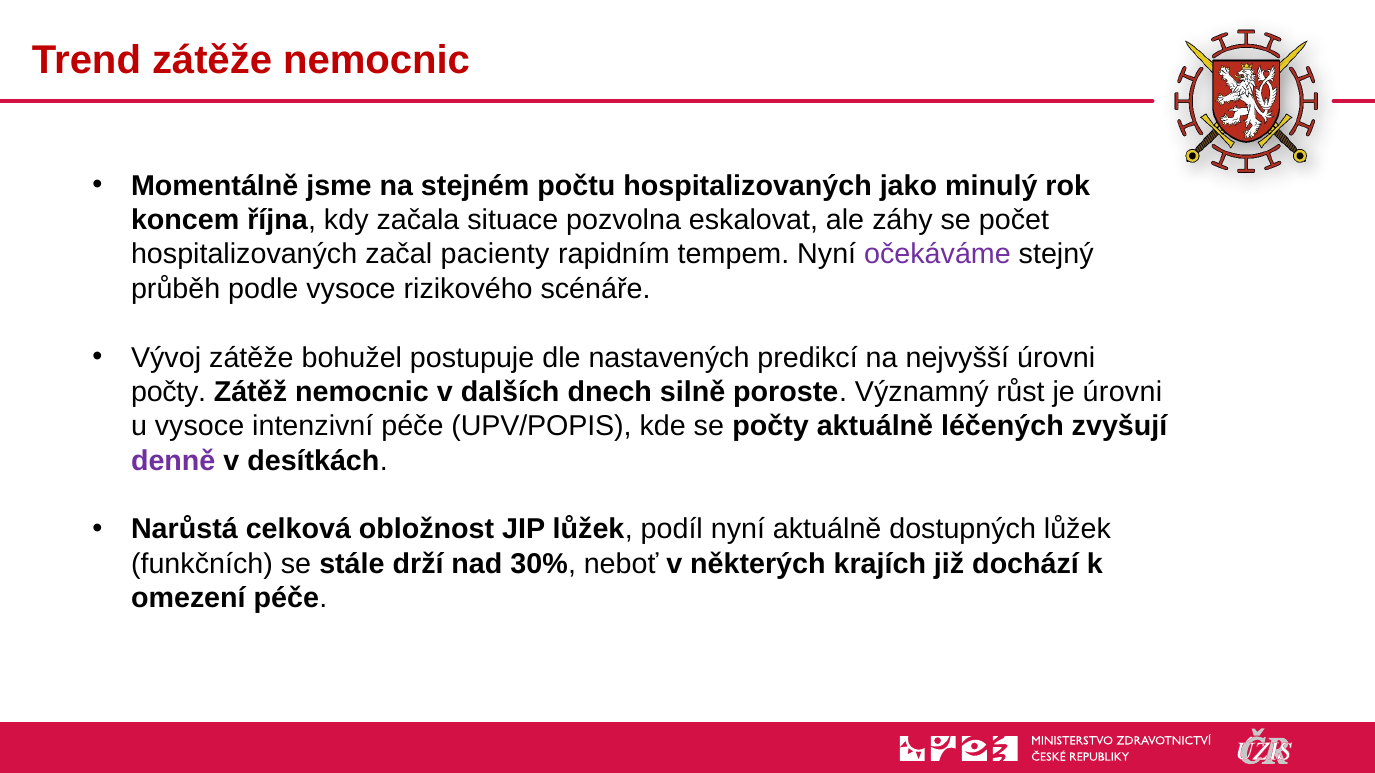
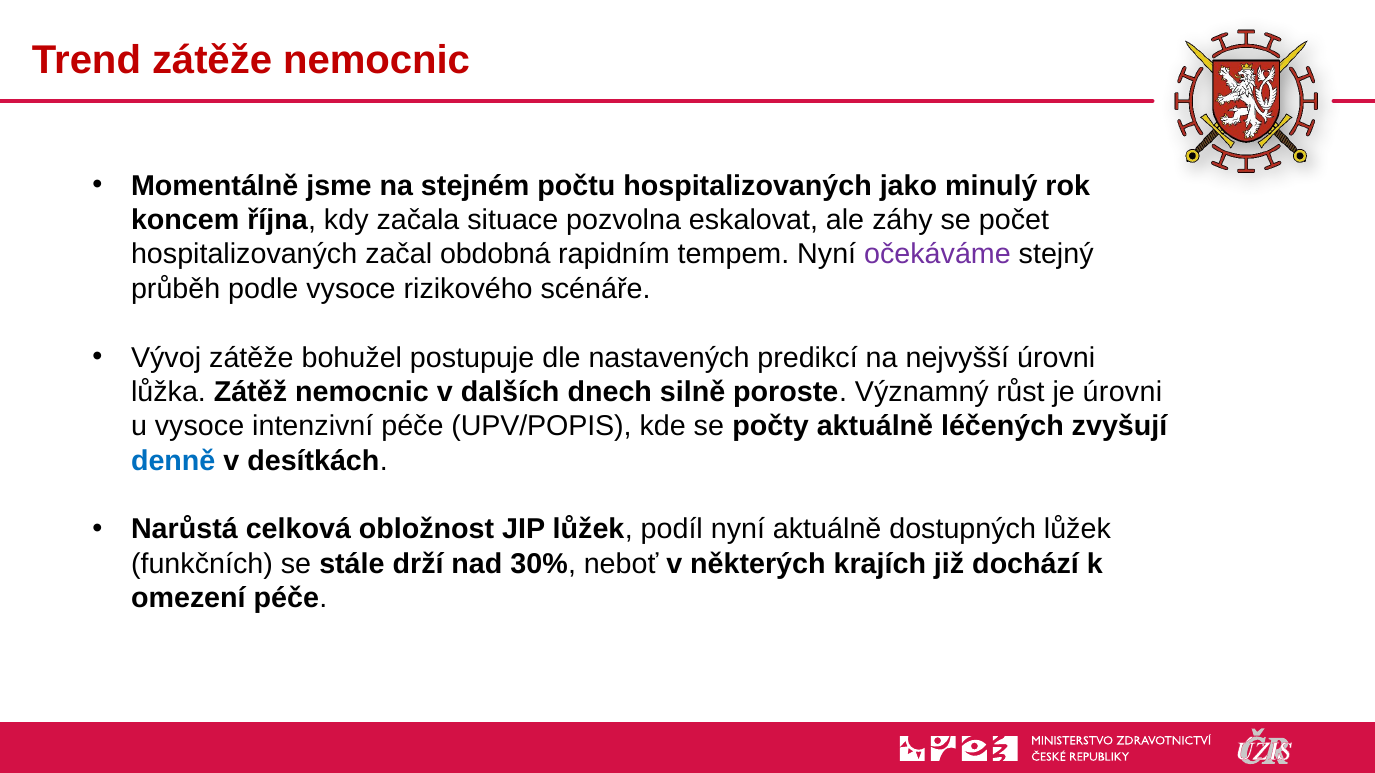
pacienty: pacienty -> obdobná (495, 255)
počty: počty -> lůžka (168, 392)
denně colour: purple -> blue (173, 461)
